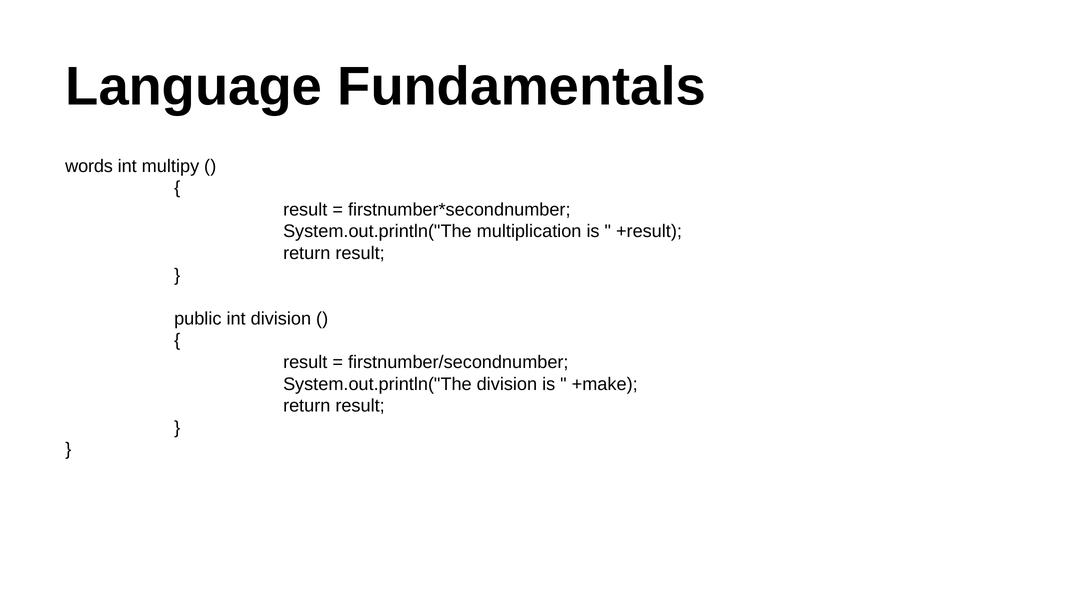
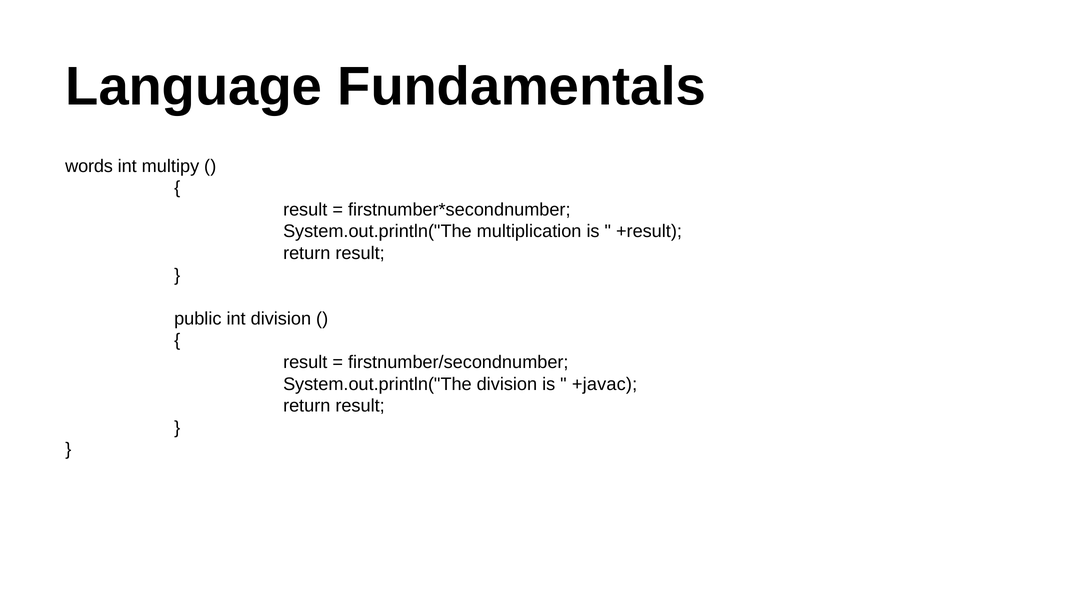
+make: +make -> +javac (605, 384)
